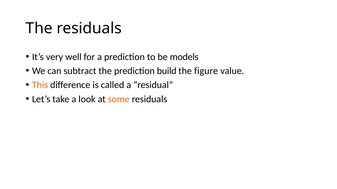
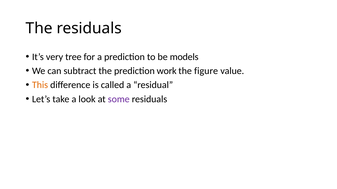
well: well -> tree (73, 57)
build: build -> work (167, 71)
some colour: orange -> purple (119, 99)
